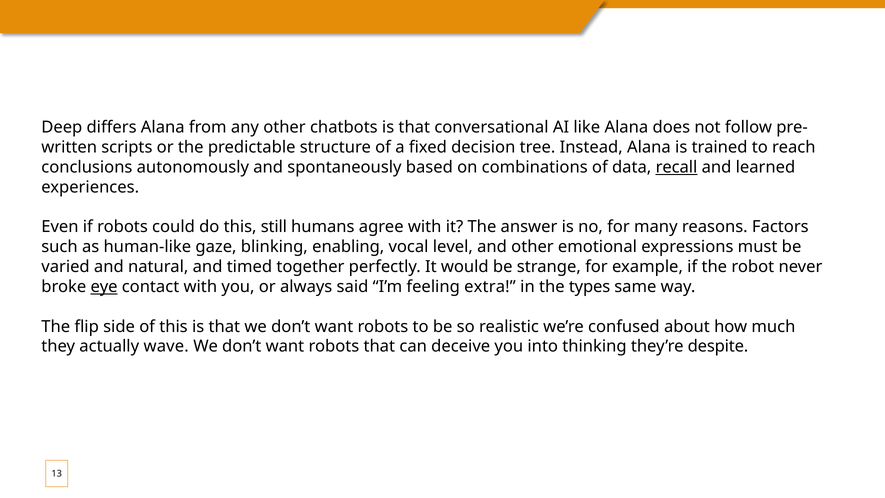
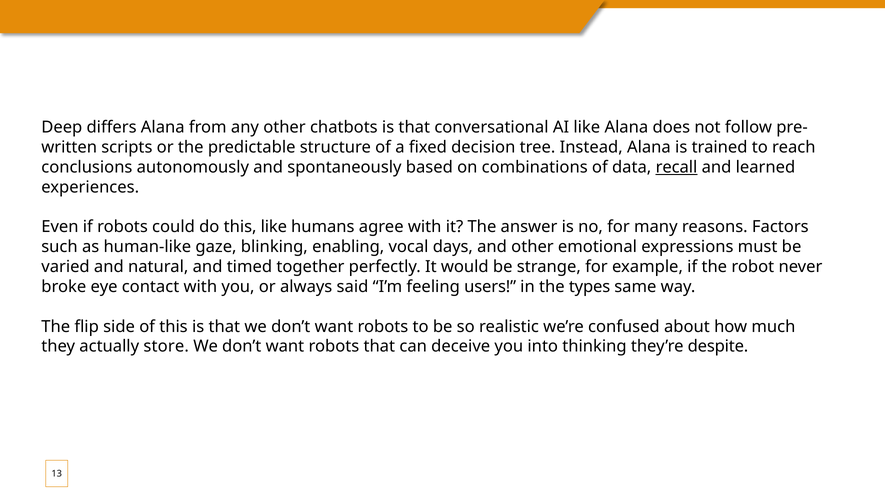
this still: still -> like (274, 227)
level: level -> days (453, 247)
eye underline: present -> none (104, 287)
extra: extra -> users (490, 287)
wave: wave -> store (166, 346)
